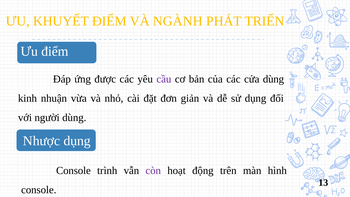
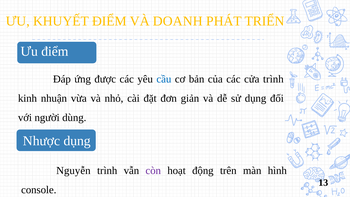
NGÀNH: NGÀNH -> DOANH (178, 21)
cầu colour: purple -> blue (164, 79)
cửa dùng: dùng -> trình (273, 79)
Console: Console -> Nguyễn (73, 170)
